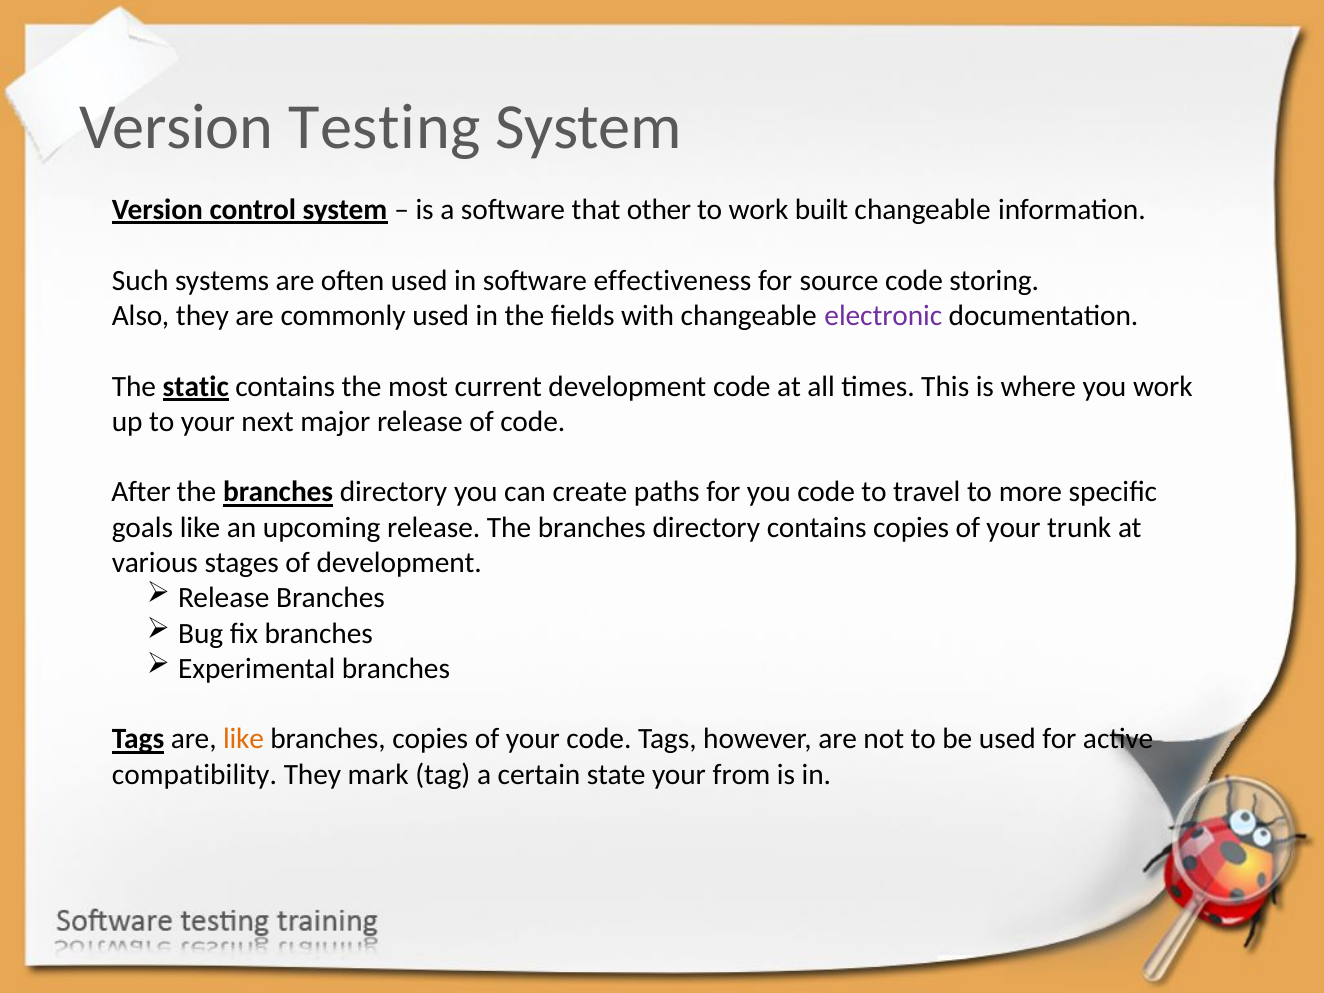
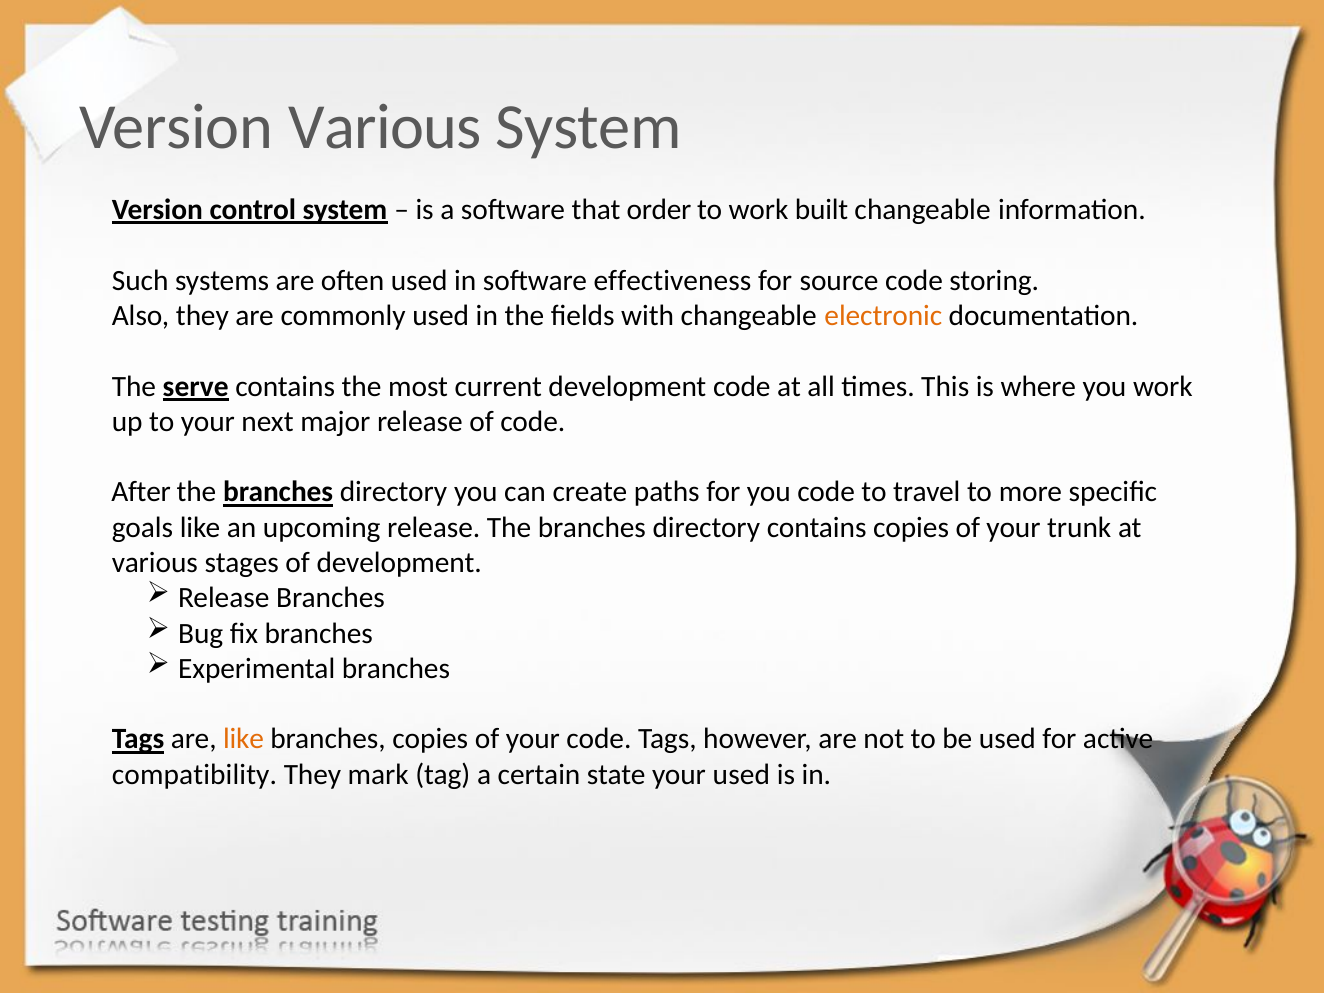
Version Testing: Testing -> Various (385, 127)
other: other -> order (659, 210)
electronic colour: purple -> orange (883, 316)
static: static -> serve (196, 386)
your from: from -> used (741, 775)
